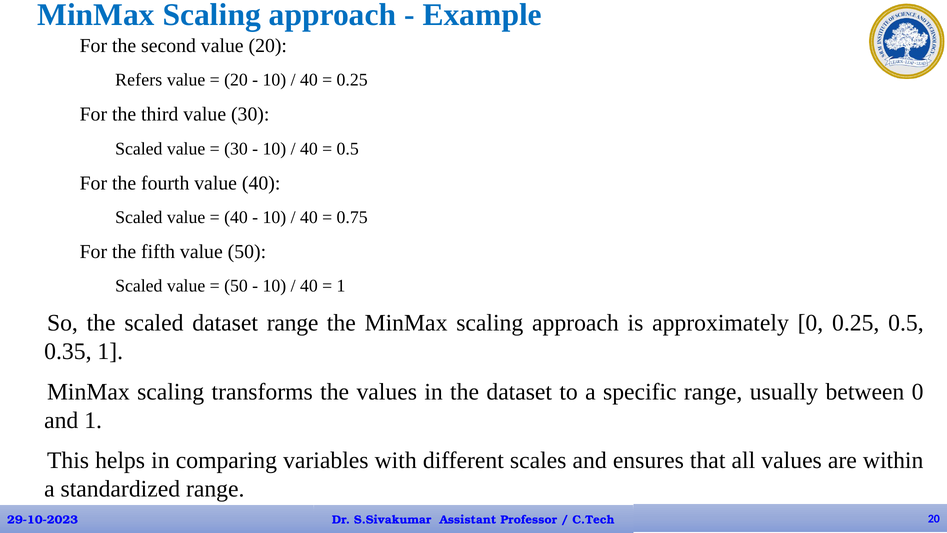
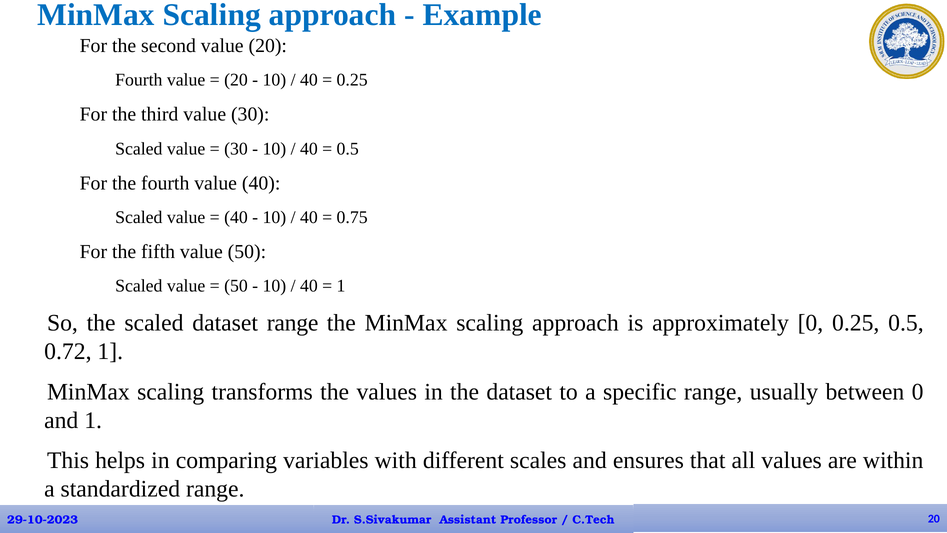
Refers: Refers -> Fourth (139, 80)
0.35: 0.35 -> 0.72 (68, 351)
